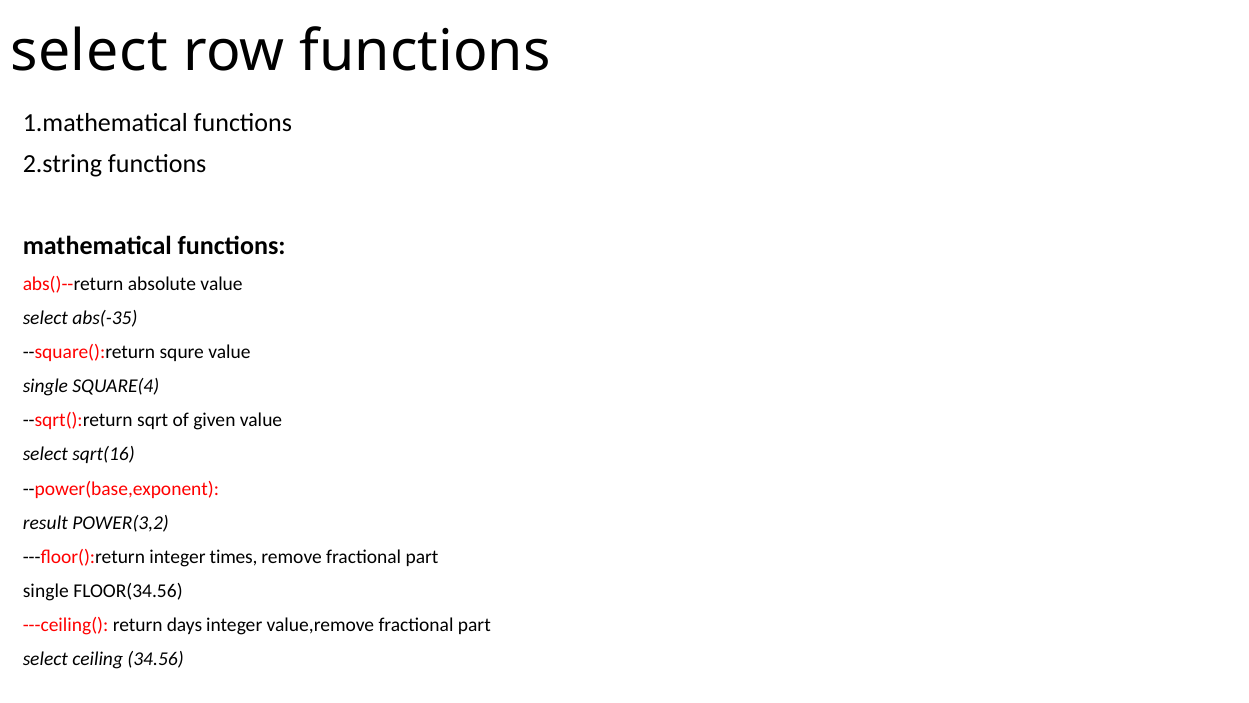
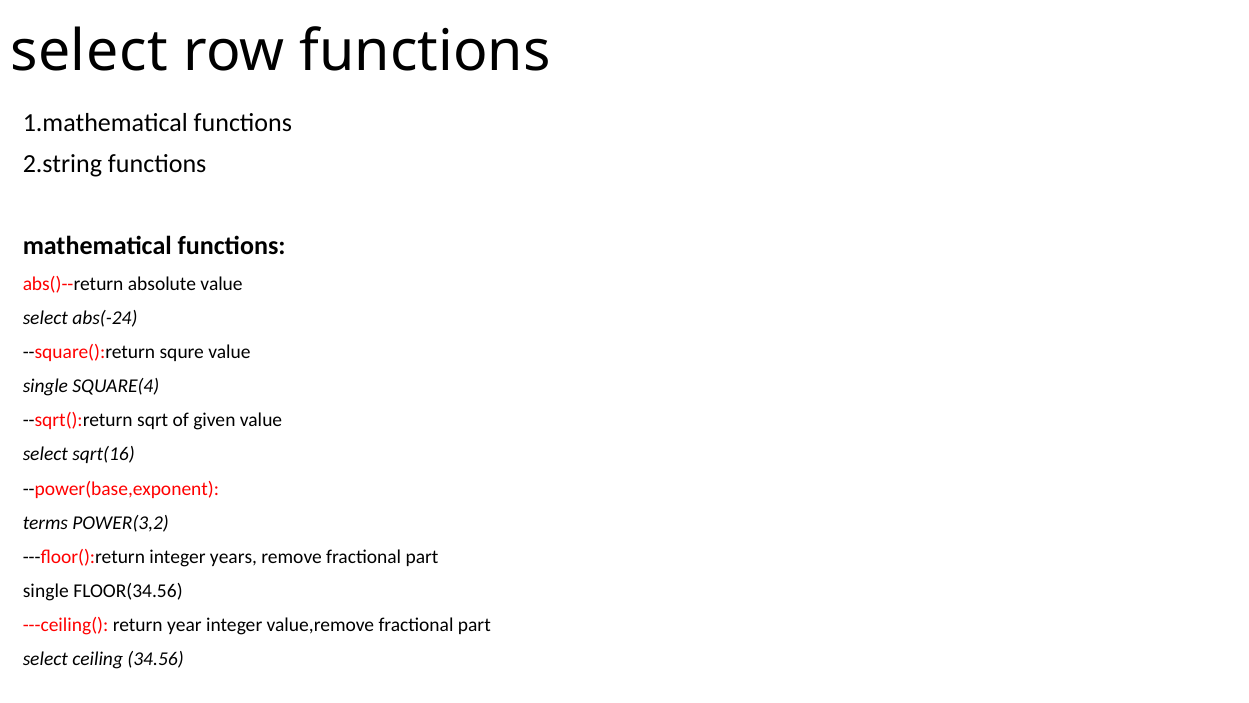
abs(-35: abs(-35 -> abs(-24 (105, 318)
result: result -> terms (45, 522)
times: times -> years (234, 556)
days: days -> year (184, 625)
